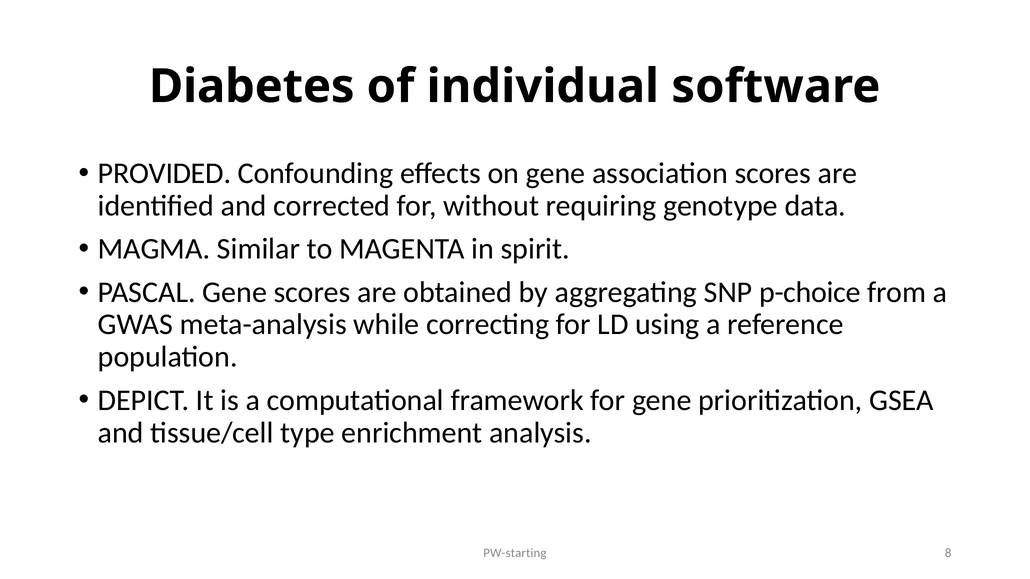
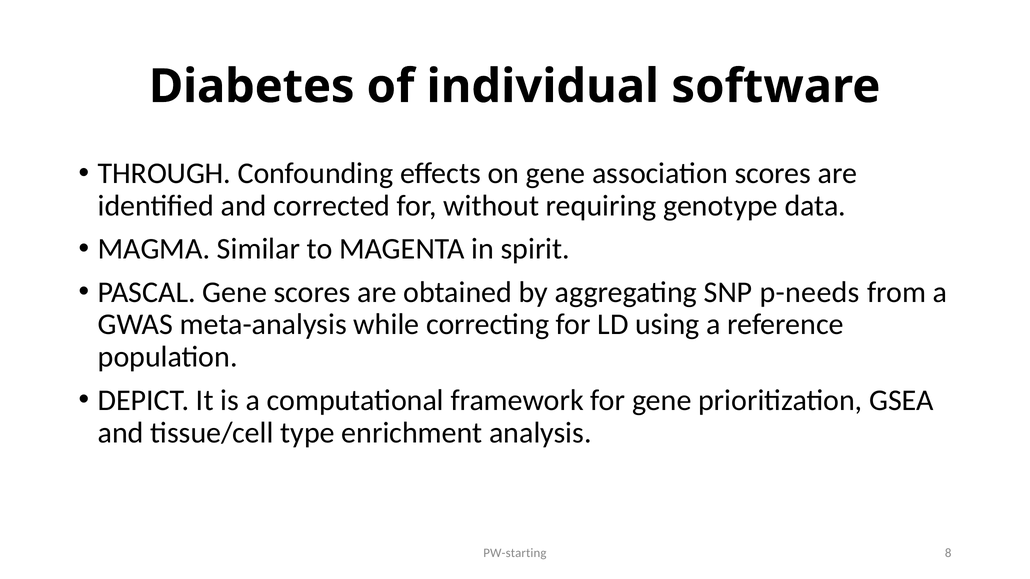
PROVIDED: PROVIDED -> THROUGH (164, 174)
p-choice: p-choice -> p-needs (810, 292)
